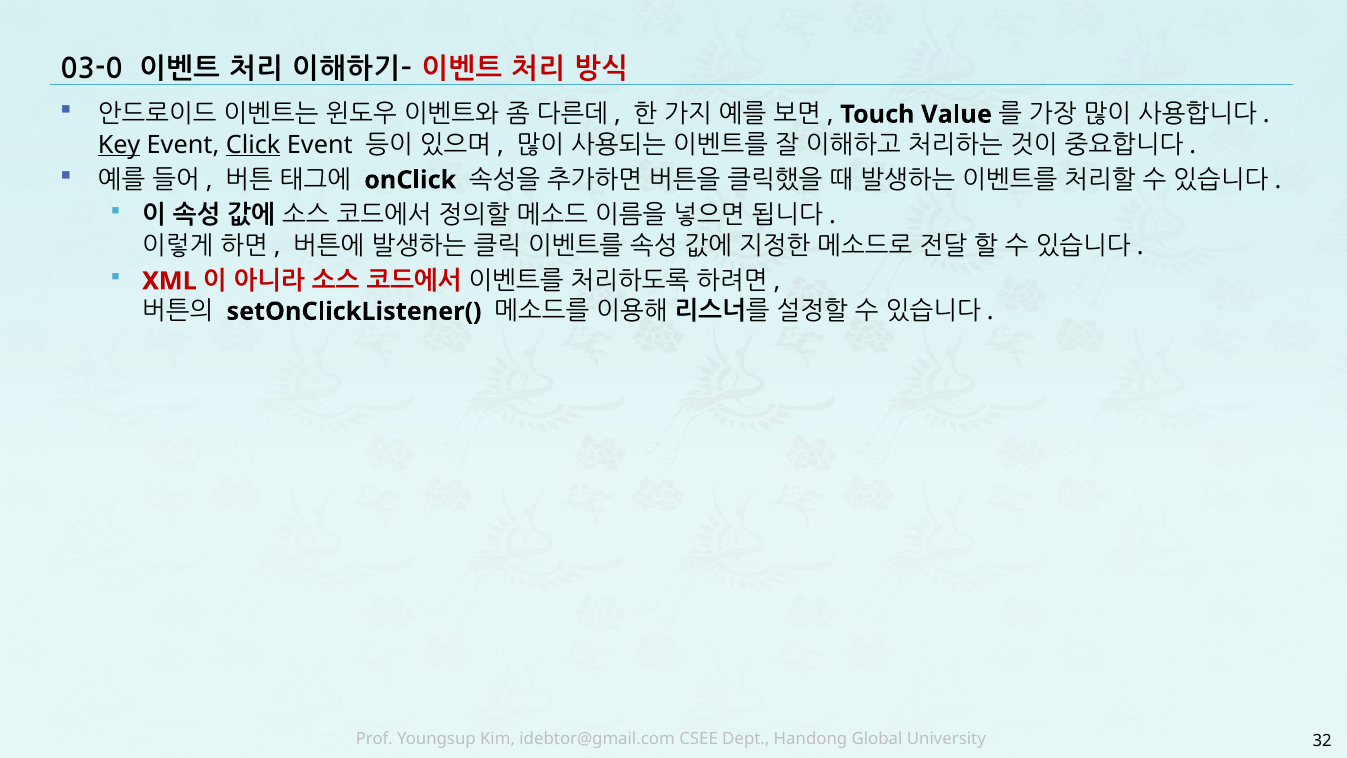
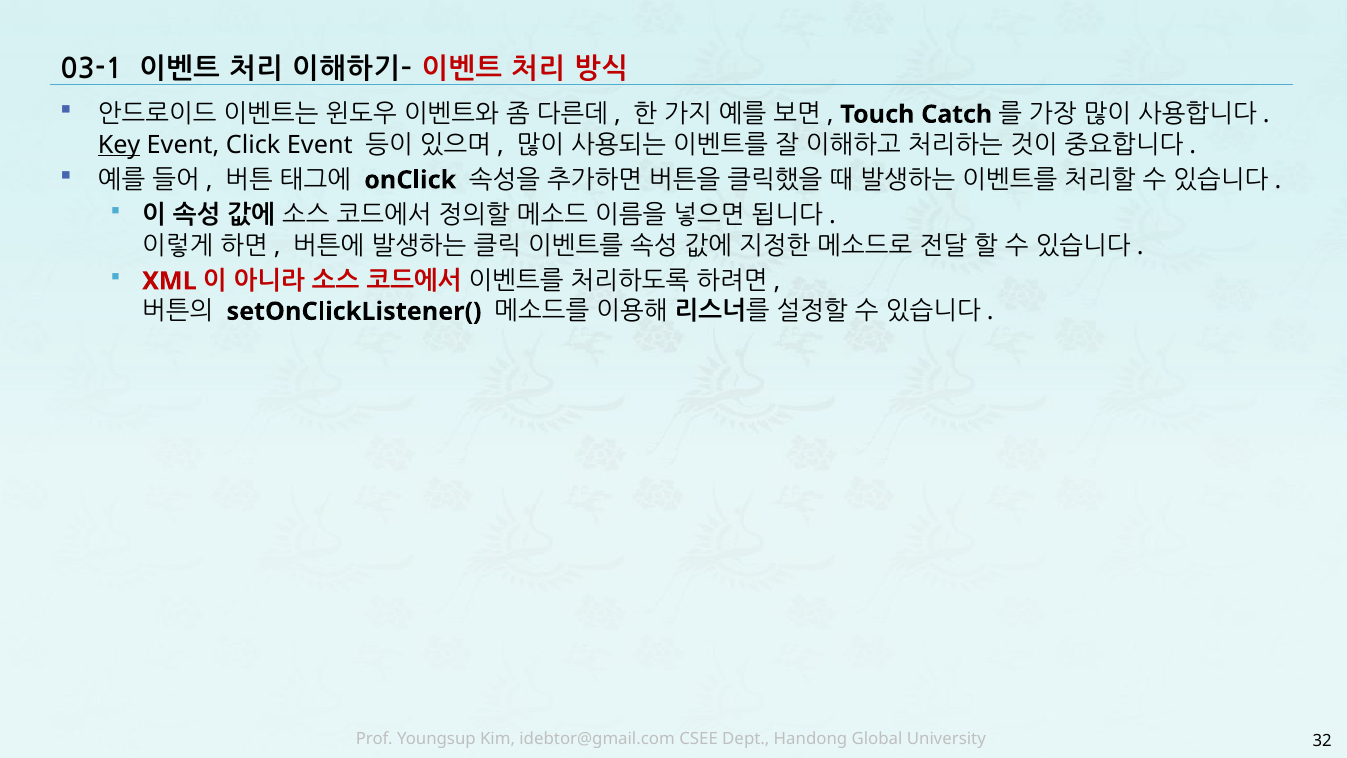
03-0: 03-0 -> 03-1 (92, 69)
Value: Value -> Catch (957, 114)
Click underline: present -> none (253, 145)
